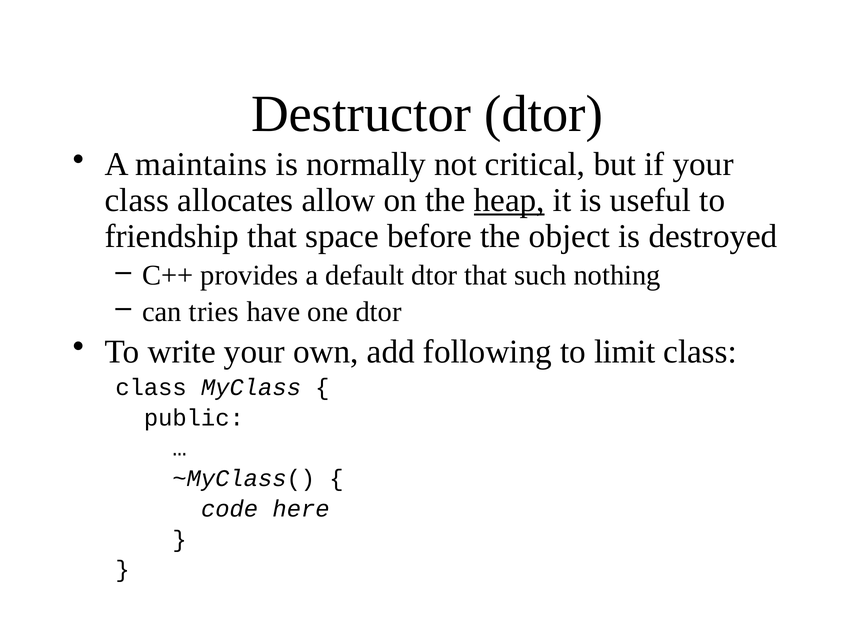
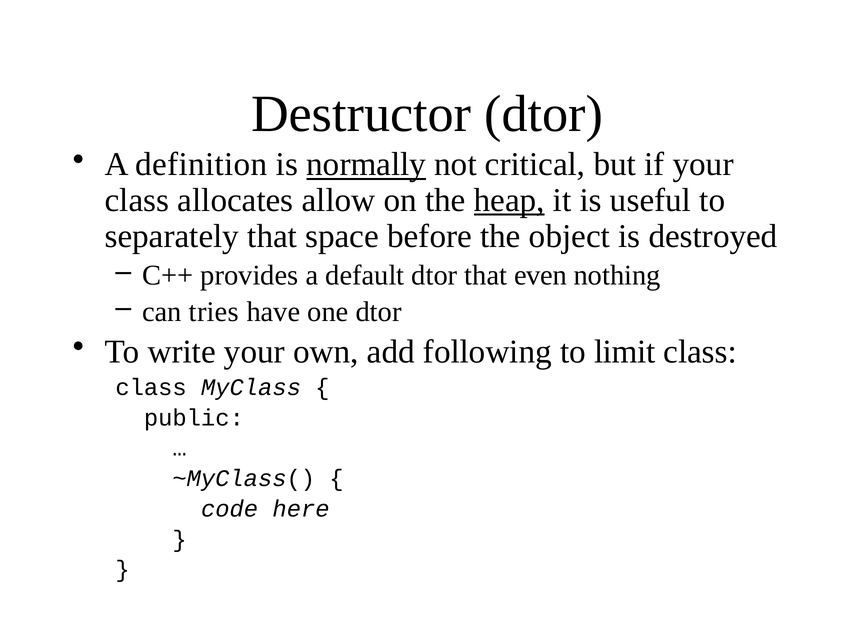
maintains: maintains -> definition (201, 165)
normally underline: none -> present (366, 165)
friendship: friendship -> separately (172, 236)
such: such -> even (541, 275)
